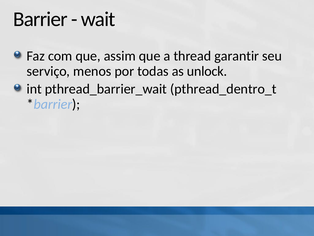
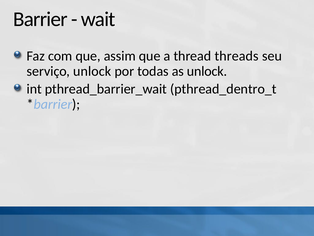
garantir: garantir -> threads (237, 56)
serviço menos: menos -> unlock (92, 71)
